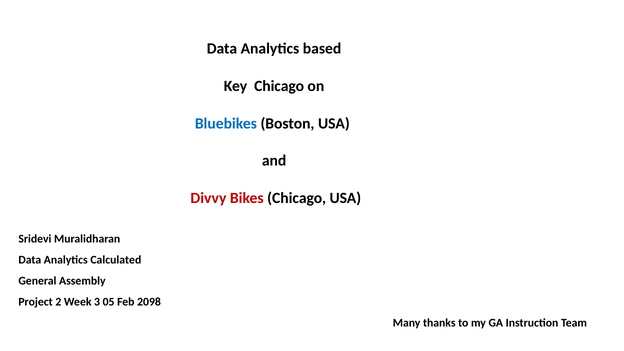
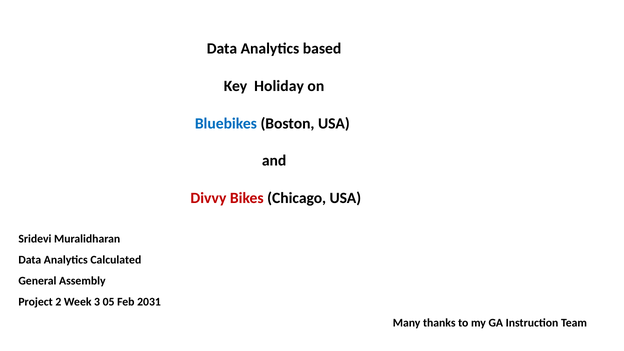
Key Chicago: Chicago -> Holiday (279, 86)
2098: 2098 -> 2031 (149, 302)
